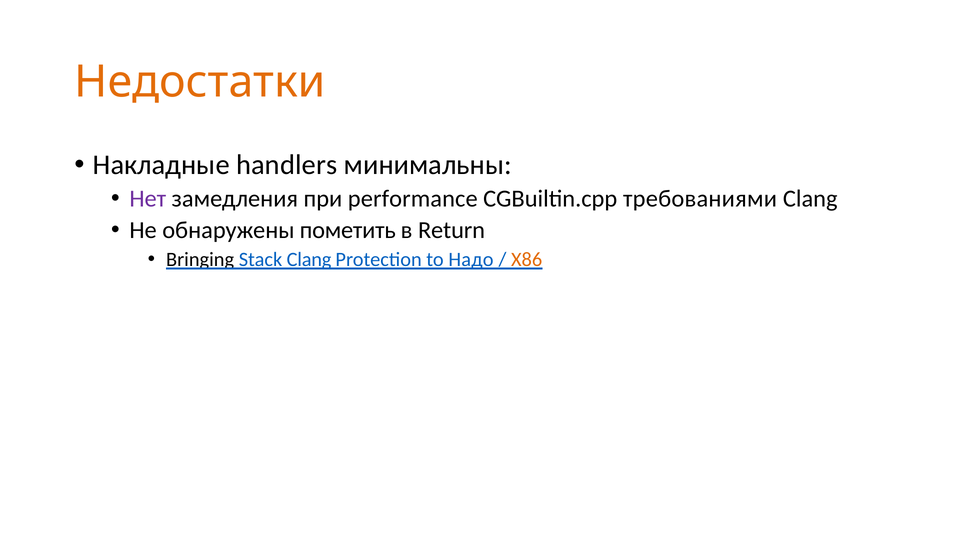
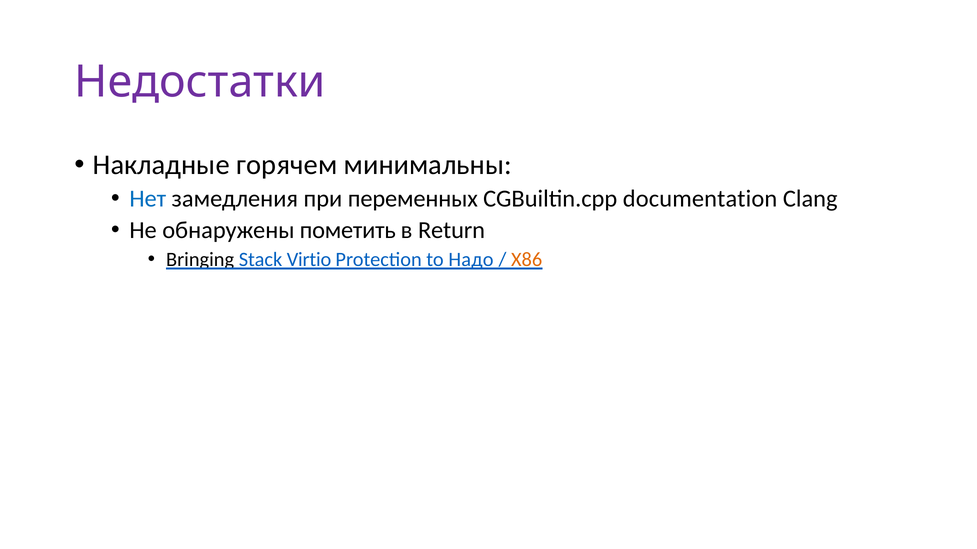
Недостатки colour: orange -> purple (200, 82)
handlers: handlers -> горячем (287, 165)
Нет colour: purple -> blue (148, 199)
performance: performance -> переменных (413, 199)
требованиями: требованиями -> documentation (700, 199)
Stack Clang: Clang -> Virtio (309, 260)
